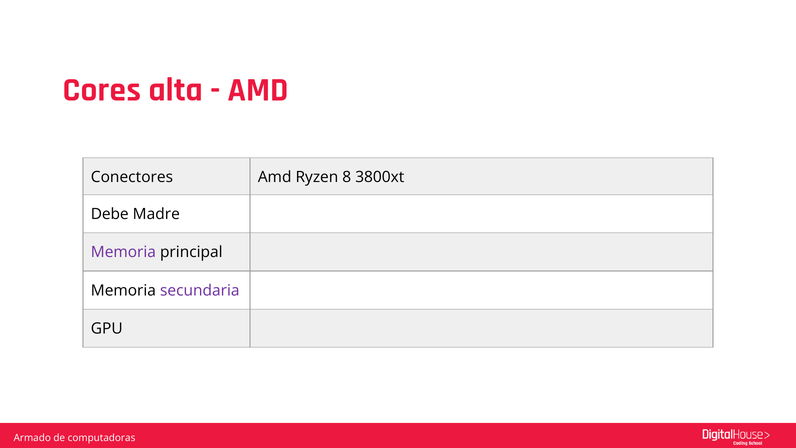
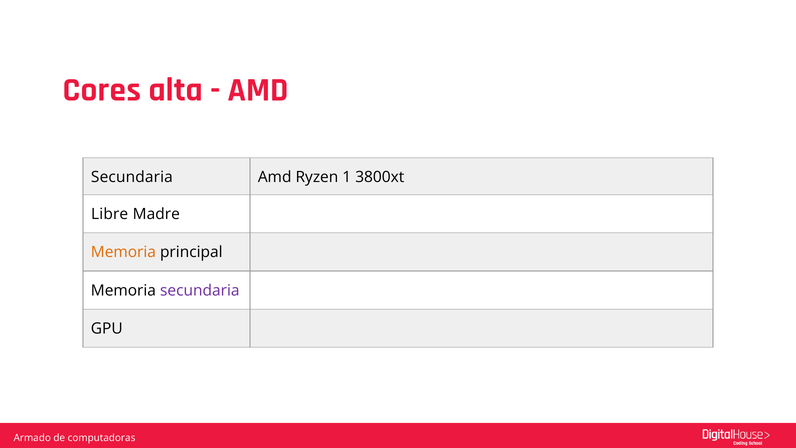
Conectores: Conectores -> Secundaria (132, 177)
8: 8 -> 1 (347, 177)
Debe: Debe -> Libre (110, 214)
Memoria colour: purple -> orange (123, 252)
